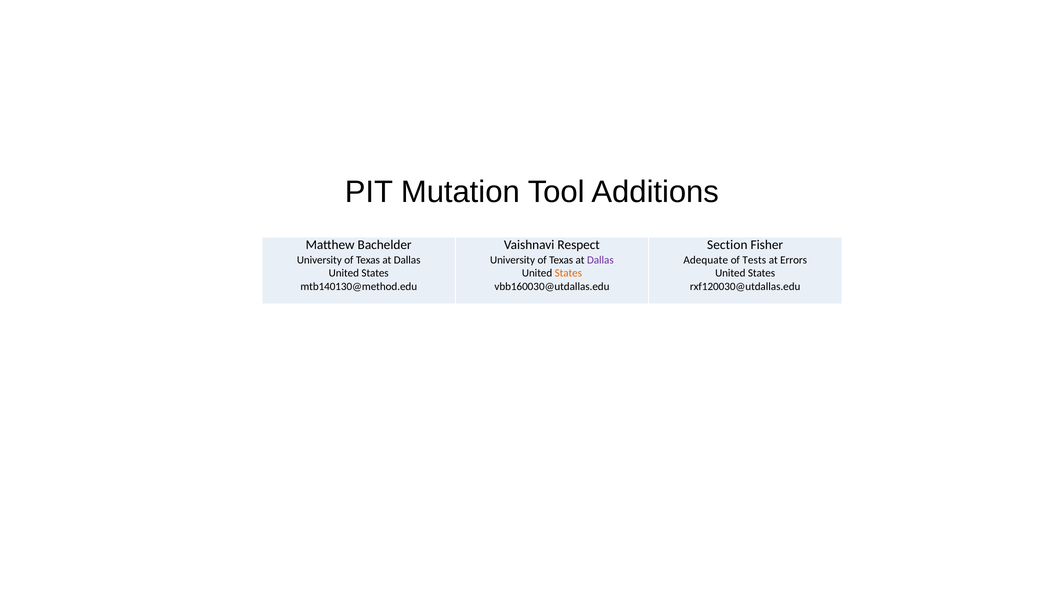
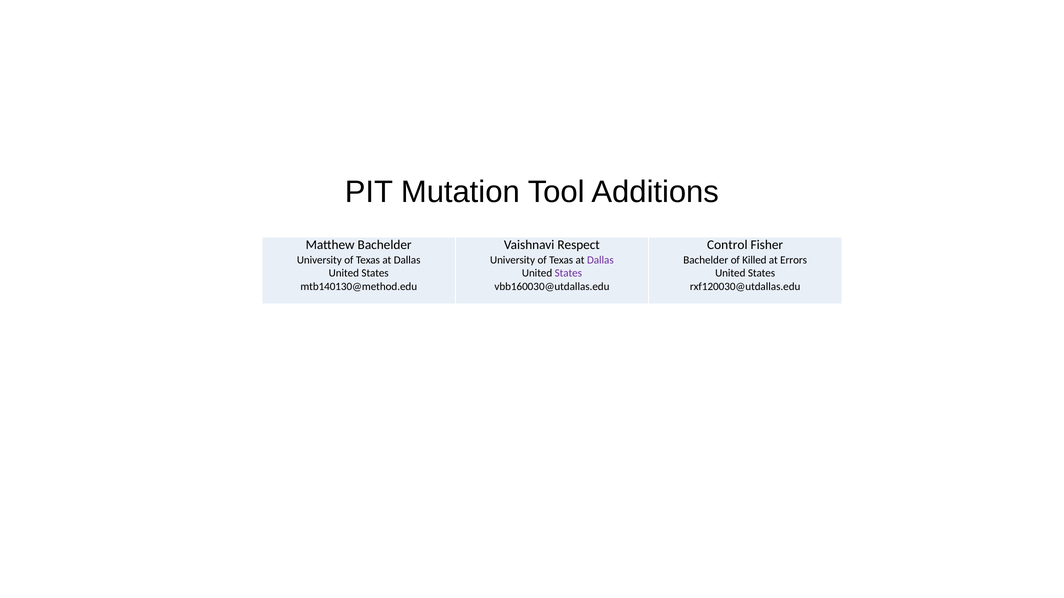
Section: Section -> Control (727, 245)
Adequate: Adequate -> Bachelder (706, 260)
Tests: Tests -> Killed (754, 260)
States colour: orange -> purple (568, 274)
